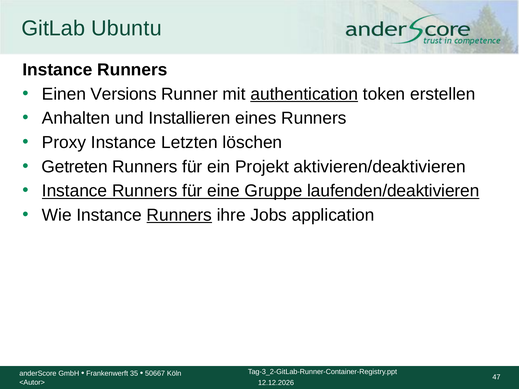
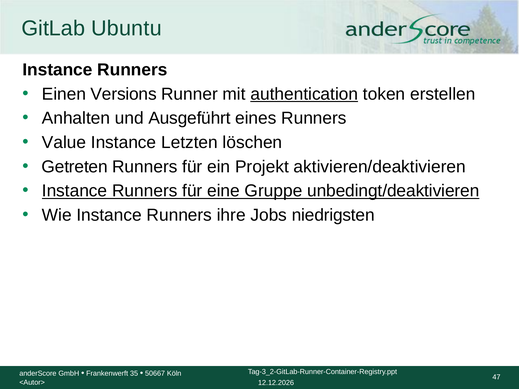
Installieren: Installieren -> Ausgeführt (190, 118)
Proxy: Proxy -> Value (64, 143)
laufenden/deaktivieren: laufenden/deaktivieren -> unbedingt/deaktivieren (393, 191)
Runners underline: present -> none (179, 215)
application: application -> niedrigsten (333, 215)
